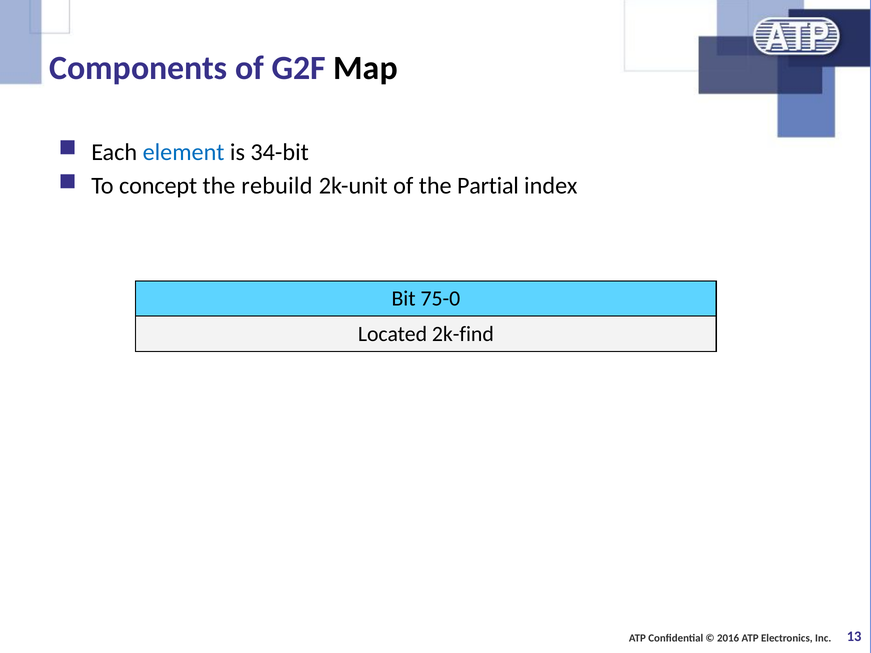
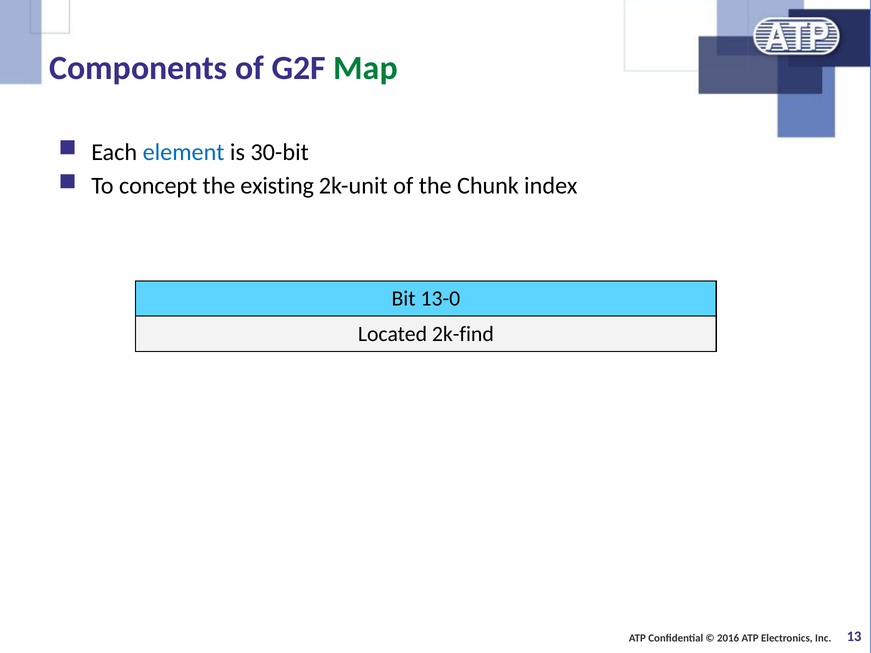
Map colour: black -> green (366, 68)
34-bit: 34-bit -> 30-bit (280, 152)
rebuild: rebuild -> existing (277, 186)
Partial: Partial -> Chunk (488, 186)
75-0: 75-0 -> 13-0 (440, 299)
